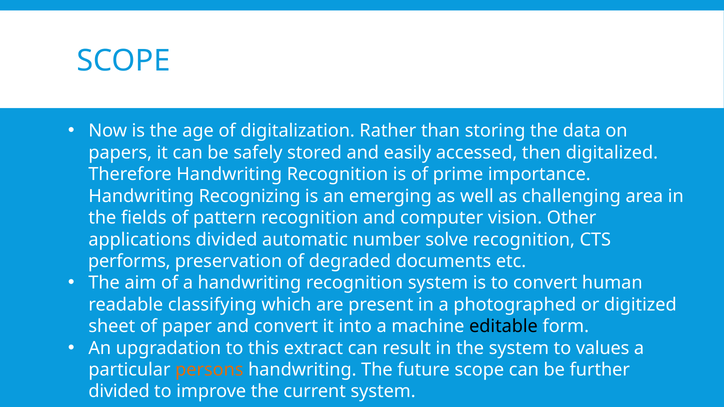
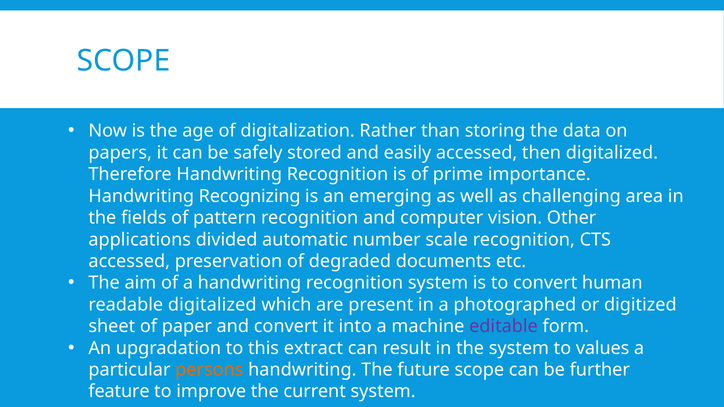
solve: solve -> scale (447, 240)
performs: performs -> accessed (129, 261)
readable classifying: classifying -> digitalized (212, 305)
editable colour: black -> purple (504, 327)
divided: divided -> feature (119, 392)
